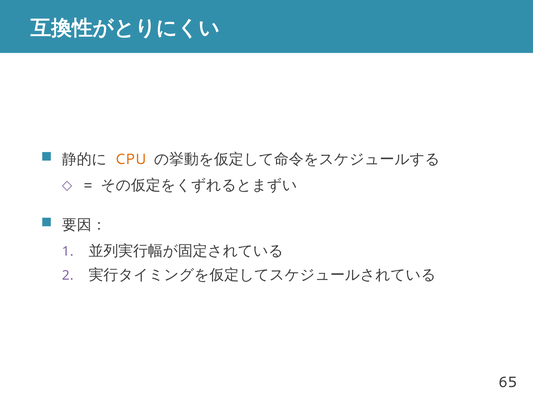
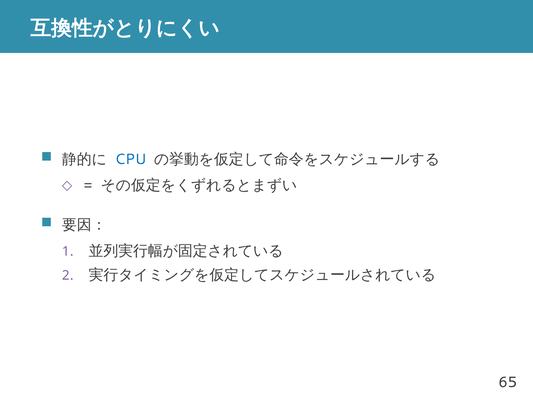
CPU colour: orange -> blue (131, 160)
